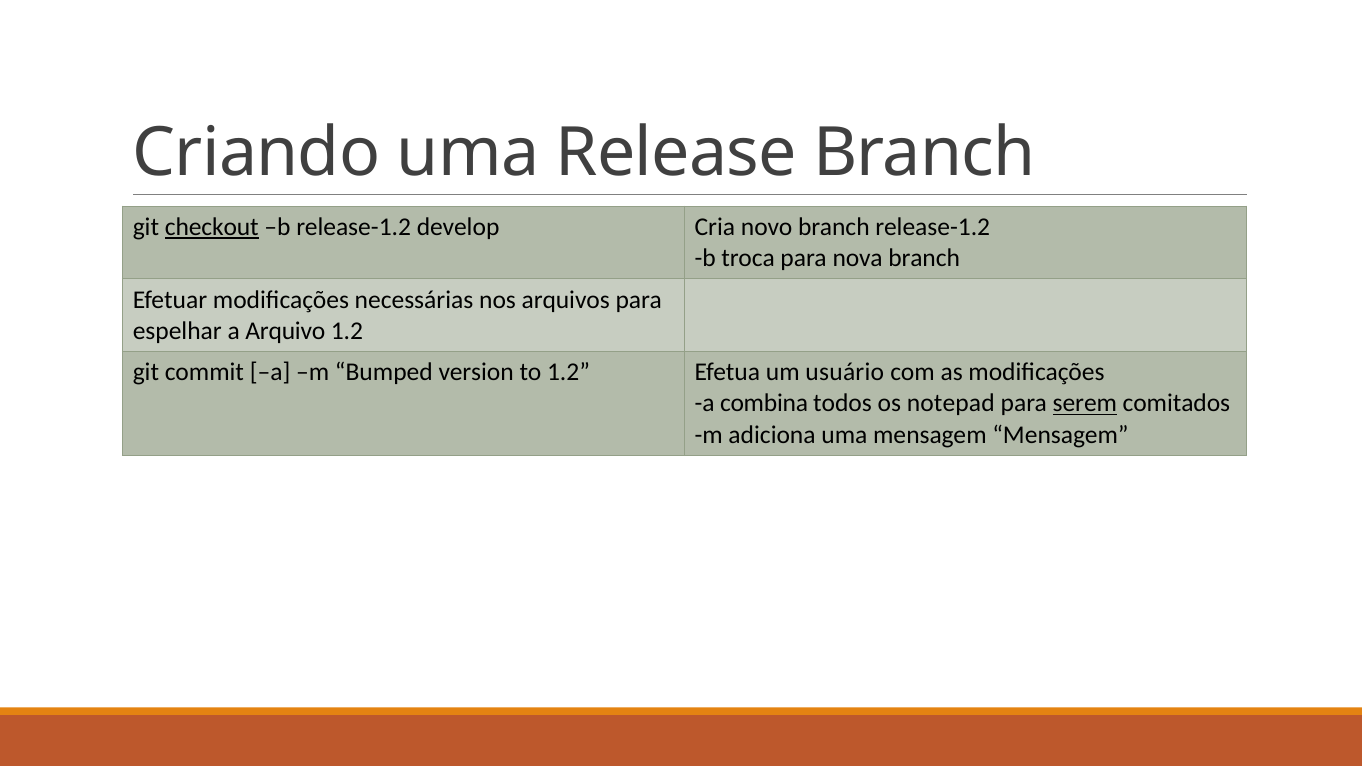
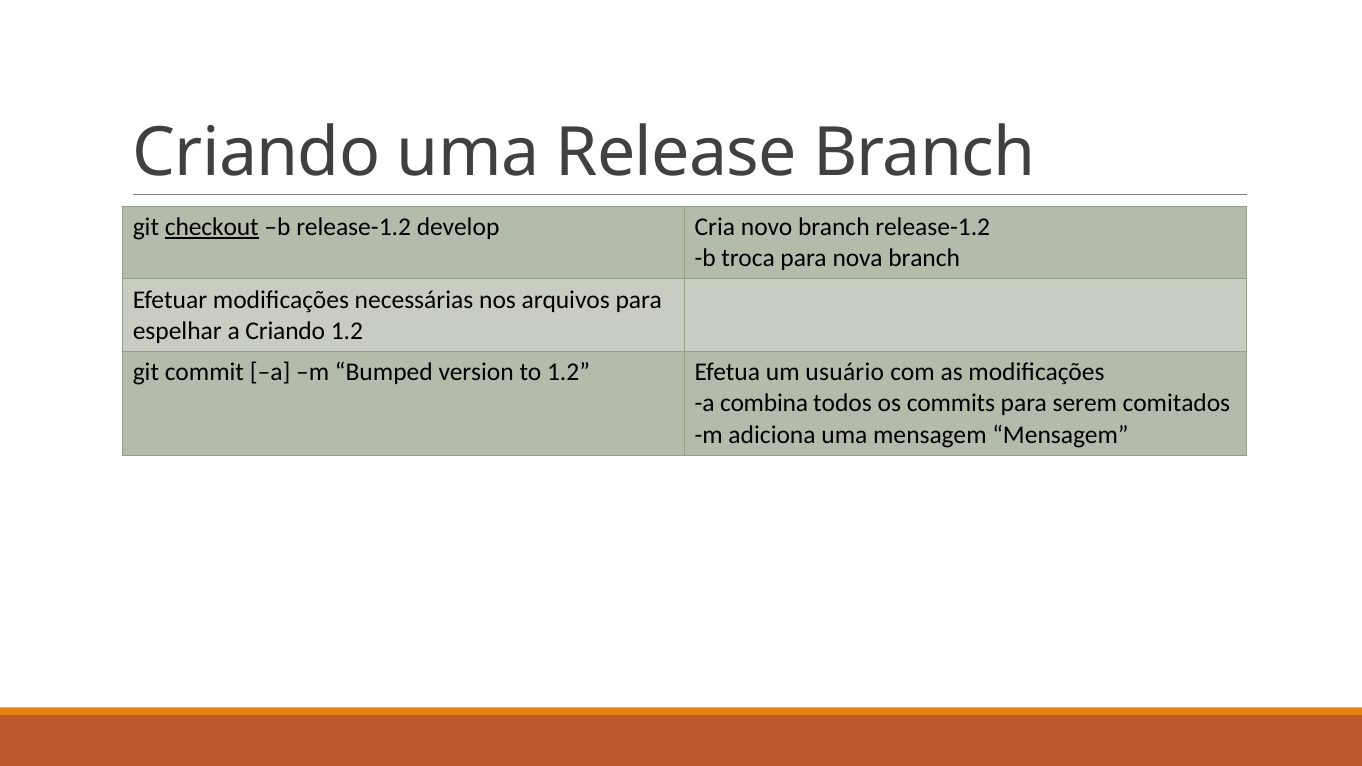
a Arquivo: Arquivo -> Criando (285, 331)
notepad: notepad -> commits (951, 404)
serem underline: present -> none (1085, 404)
